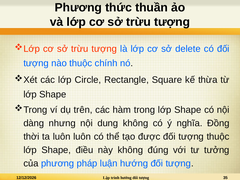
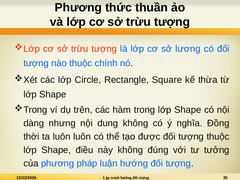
delete: delete -> lương (188, 49)
